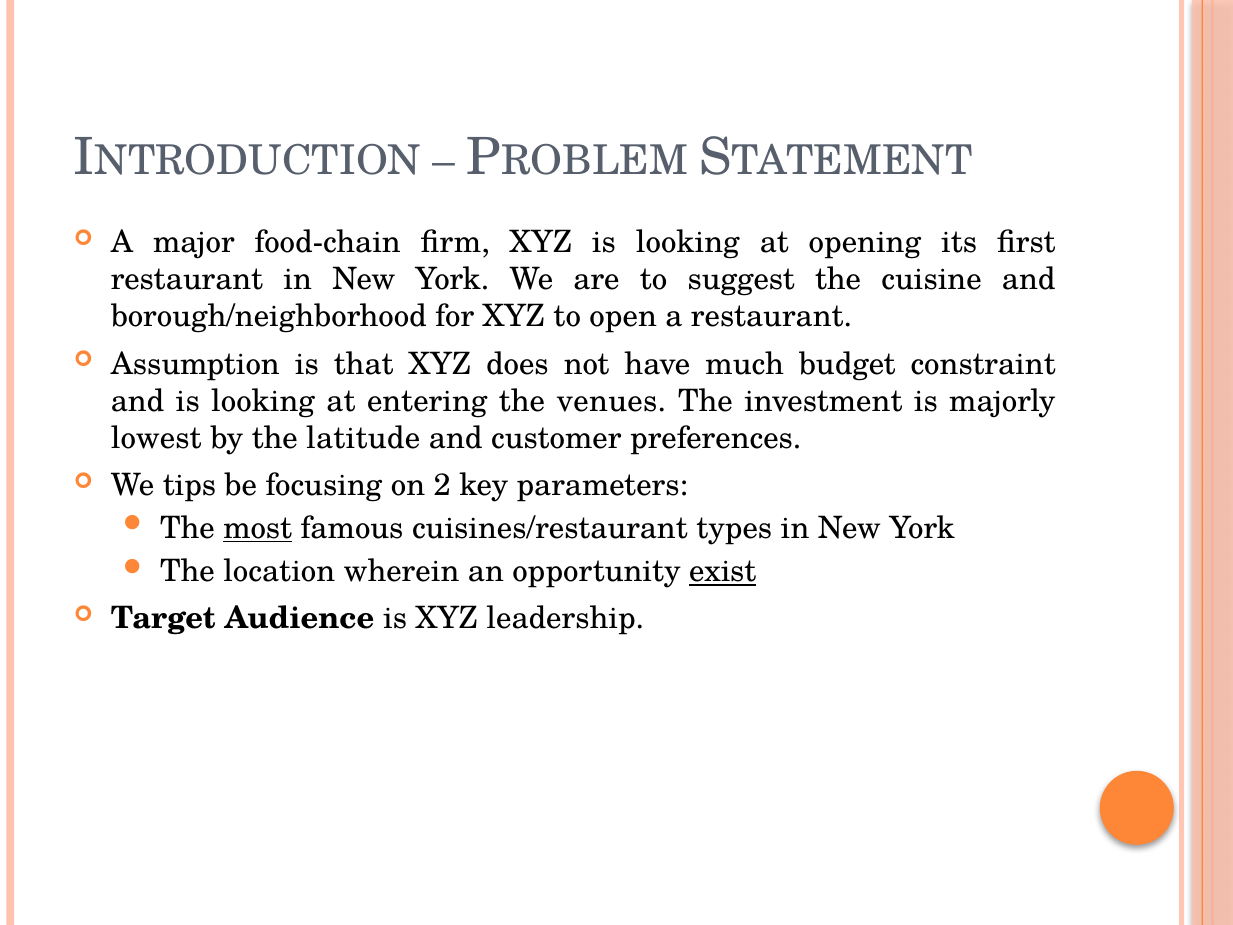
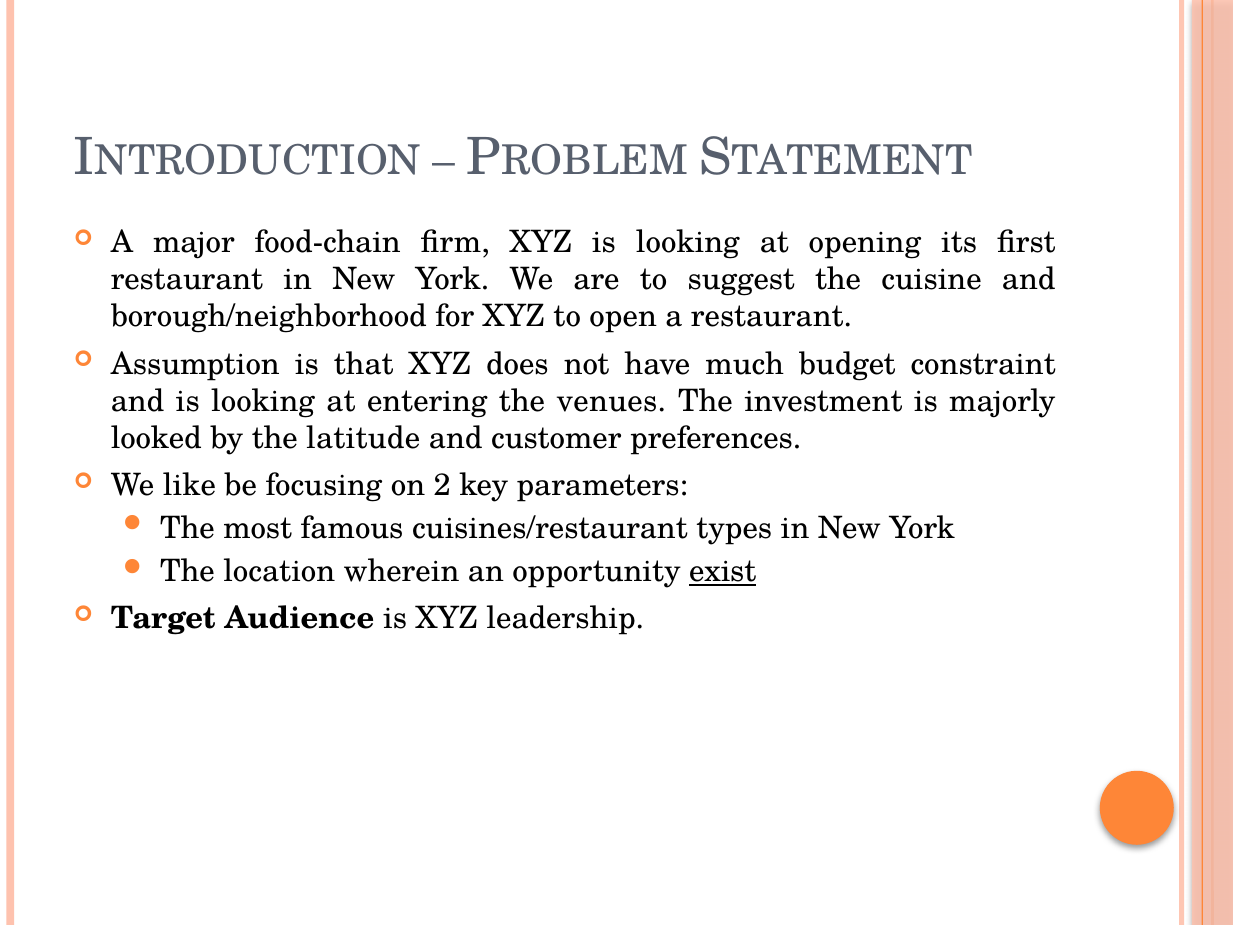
lowest: lowest -> looked (156, 438)
tips: tips -> like (189, 485)
most underline: present -> none (258, 528)
